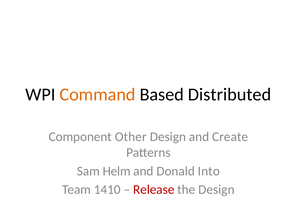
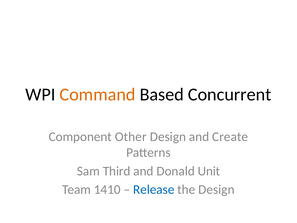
Distributed: Distributed -> Concurrent (230, 94)
Helm: Helm -> Third (117, 171)
Into: Into -> Unit (209, 171)
Release colour: red -> blue (154, 189)
